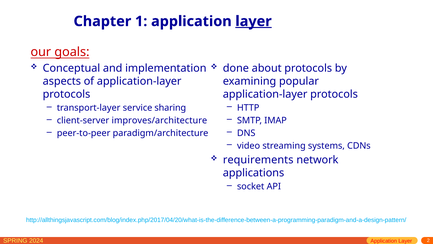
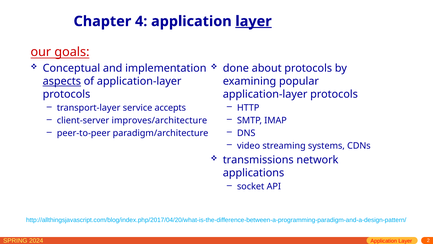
1: 1 -> 4 (141, 21)
aspects underline: none -> present (62, 81)
sharing: sharing -> accepts (170, 108)
requirements: requirements -> transmissions (258, 160)
